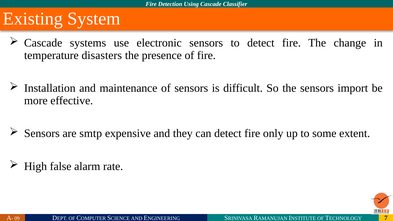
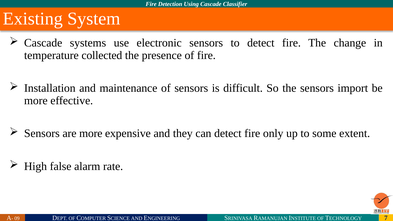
disasters: disasters -> collected (102, 55)
are smtp: smtp -> more (91, 133)
